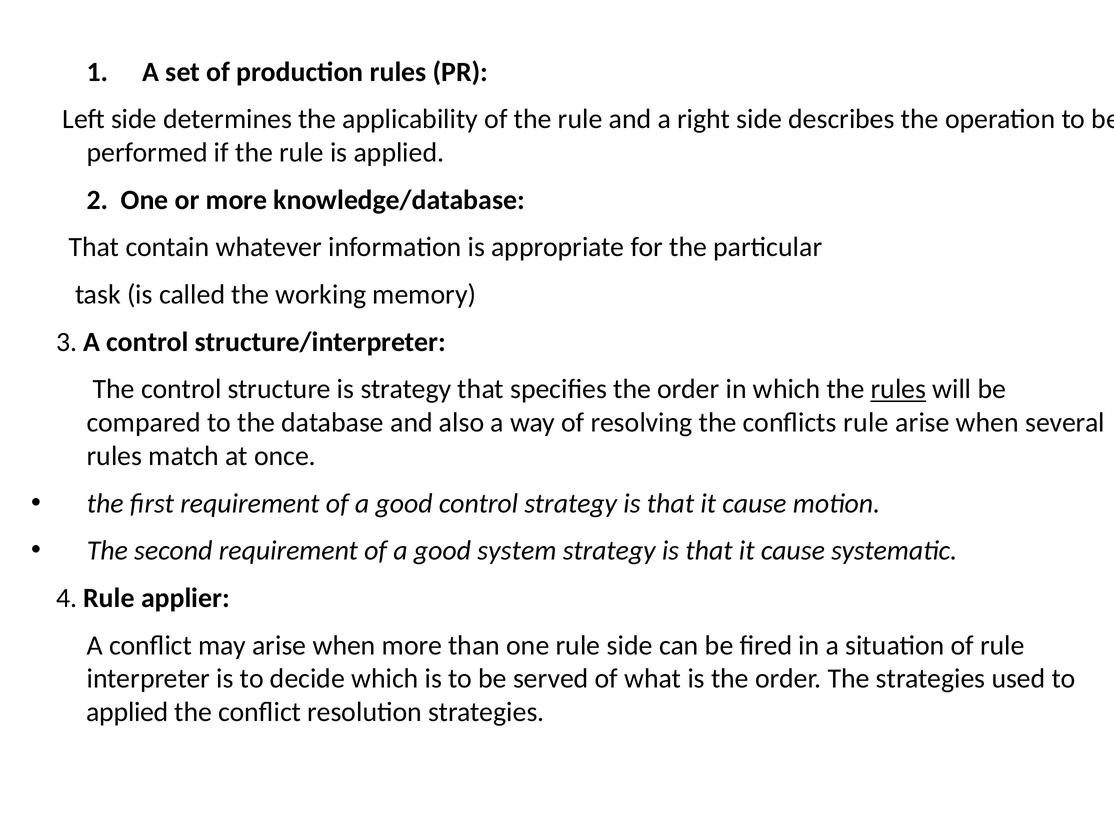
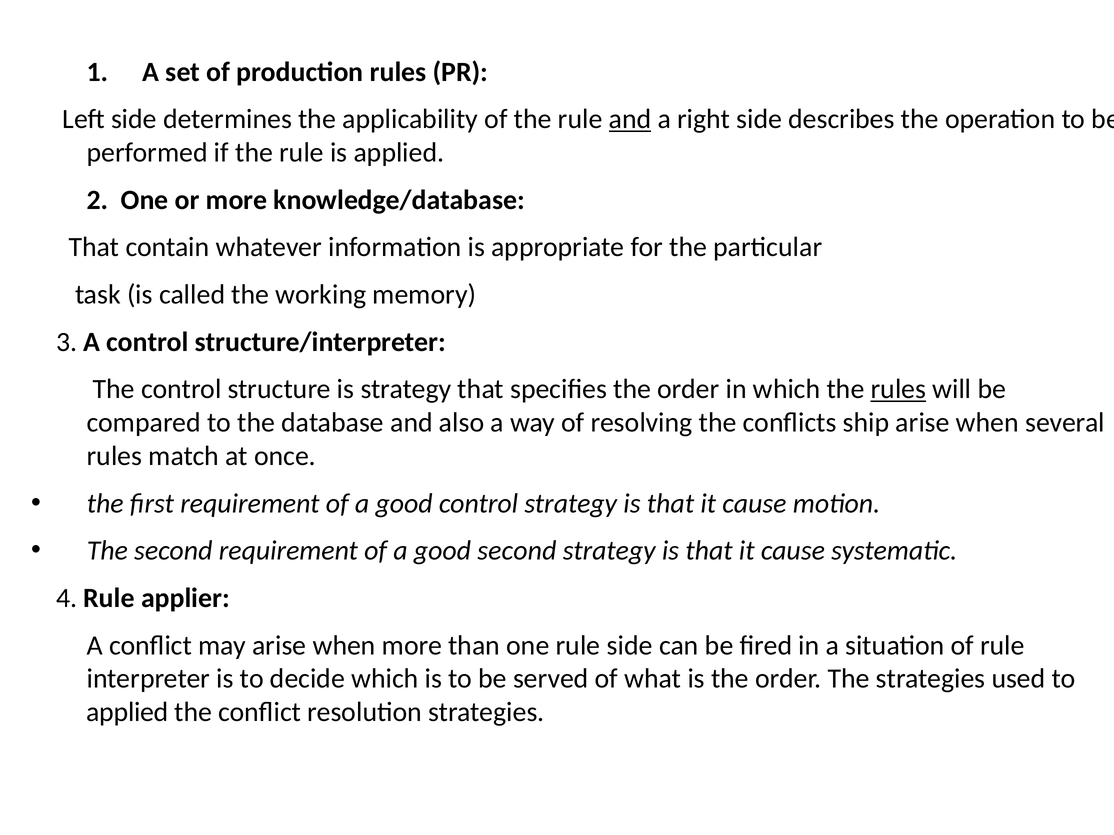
and underline: none -> present (630, 119)
conflicts rule: rule -> ship (866, 423)
good system: system -> second (517, 551)
